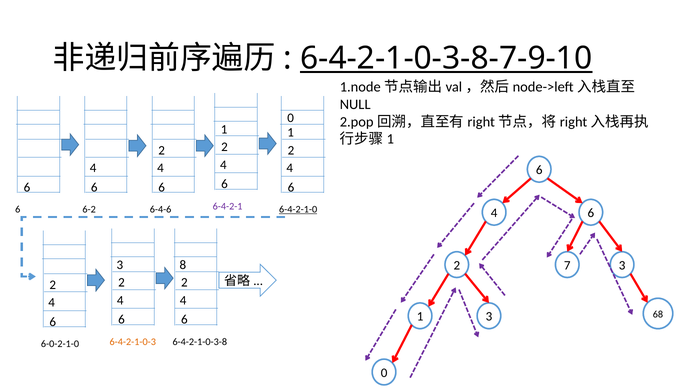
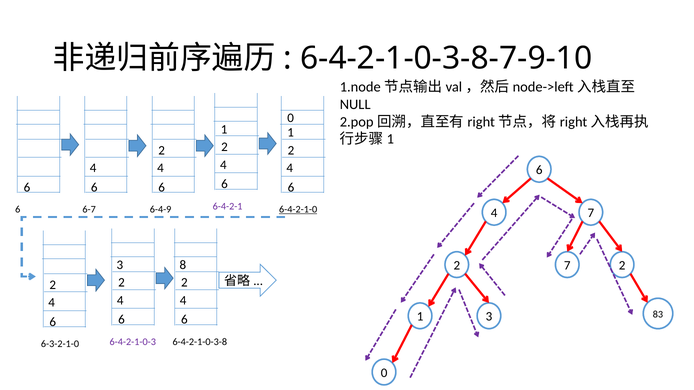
6-4-2-1-0-3-8-7-9-10 underline: present -> none (446, 58)
6-2: 6-2 -> 6-7 (89, 210)
6-4-6: 6-4-6 -> 6-4-9 (161, 210)
4 6: 6 -> 7 (591, 213)
3: 3 -> 2 (622, 266)
68: 68 -> 83 (658, 314)
6-4-2-1-0-3 colour: orange -> purple (133, 342)
6-0-2-1-0: 6-0-2-1-0 -> 6-3-2-1-0 (60, 344)
